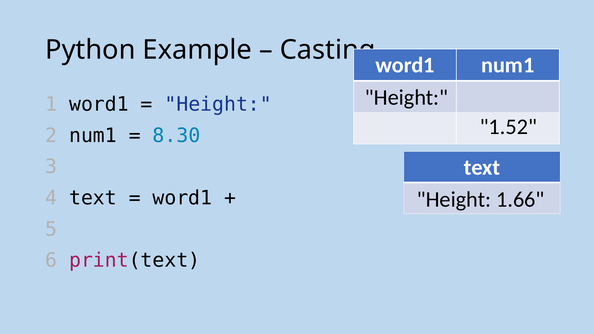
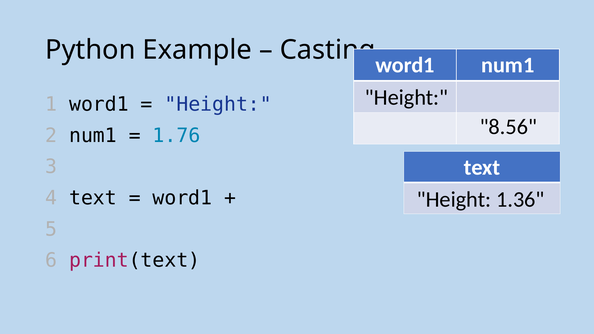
1.52: 1.52 -> 8.56 (508, 127)
8.30: 8.30 -> 1.76 (176, 136)
1.66: 1.66 -> 1.36 (520, 200)
